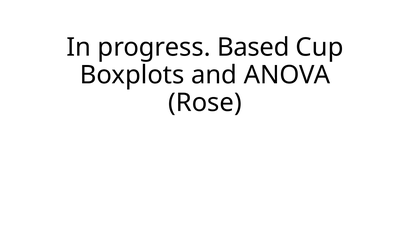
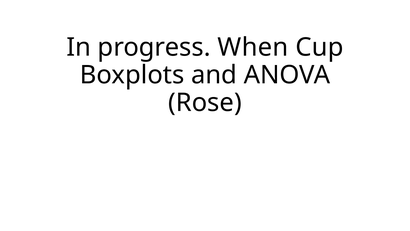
Based: Based -> When (253, 47)
